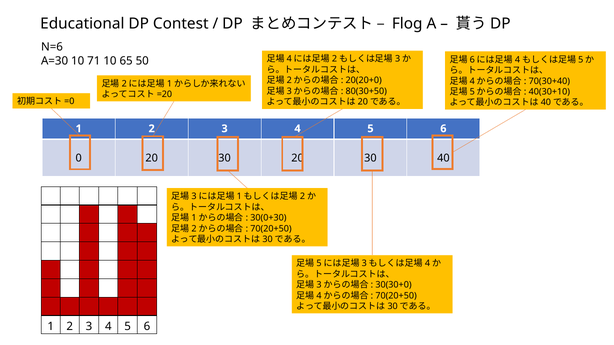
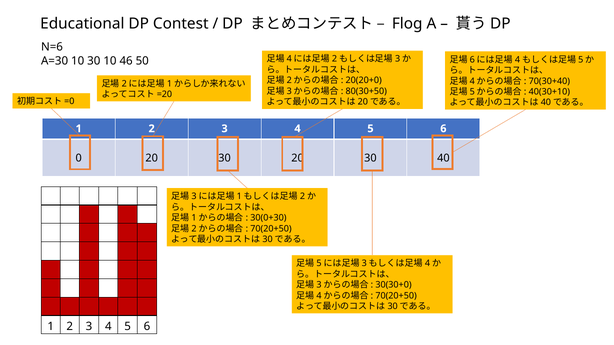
10 71: 71 -> 30 (94, 61)
65: 65 -> 46 (126, 61)
